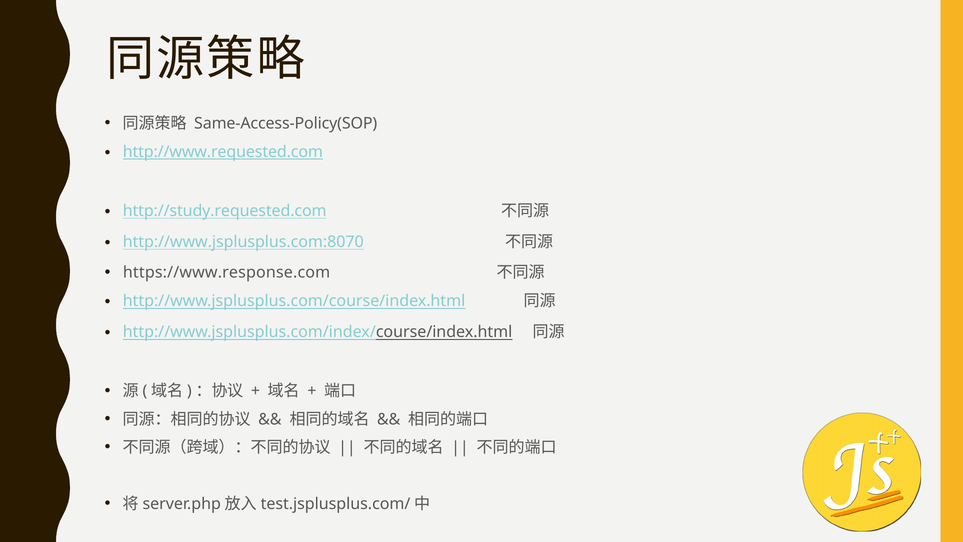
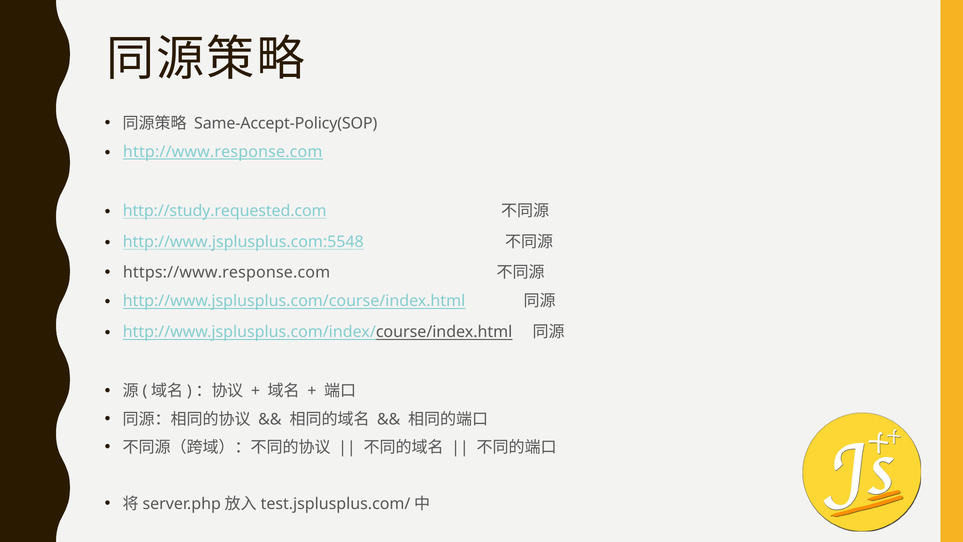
Same-Access-Policy(SOP: Same-Access-Policy(SOP -> Same-Accept-Policy(SOP (286, 123)
http://www.requested.com: http://www.requested.com -> http://www.response.com (223, 152)
http://www.jsplusplus.com:8070: http://www.jsplusplus.com:8070 -> http://www.jsplusplus.com:5548 (243, 242)
